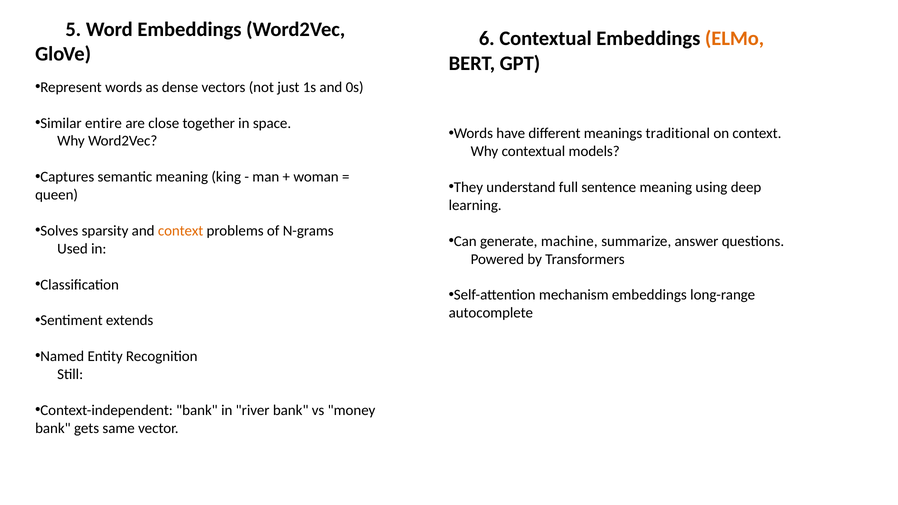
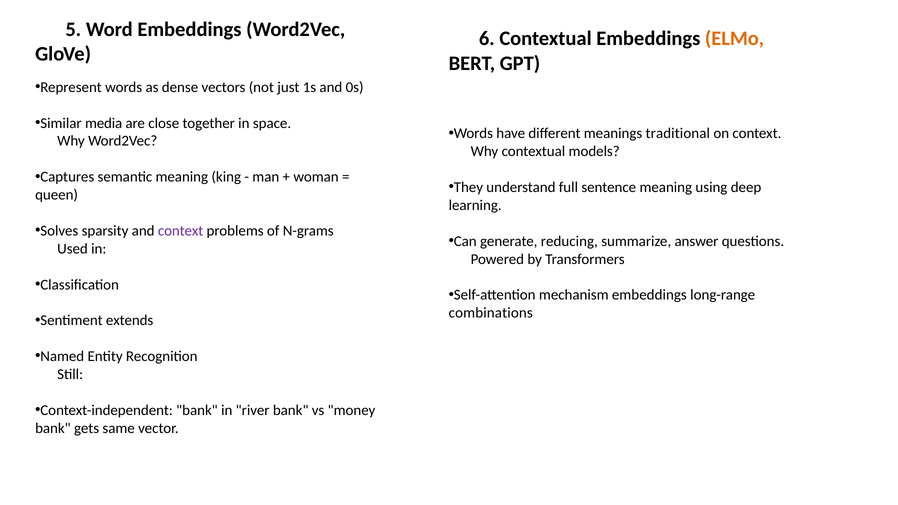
entire: entire -> media (104, 123)
context colour: orange -> purple (181, 231)
machine: machine -> reducing (569, 241)
autocomplete: autocomplete -> combinations (491, 313)
